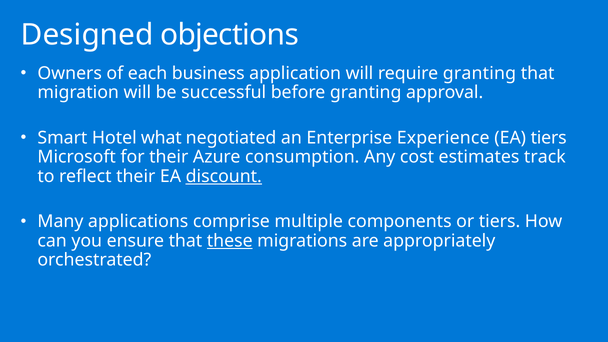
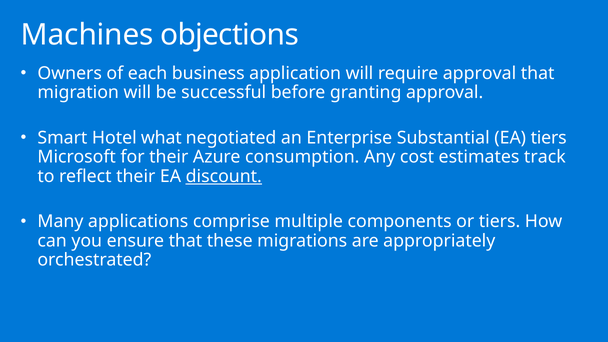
Designed: Designed -> Machines (87, 35)
require granting: granting -> approval (480, 73)
Experience: Experience -> Substantial (443, 138)
these underline: present -> none (230, 241)
